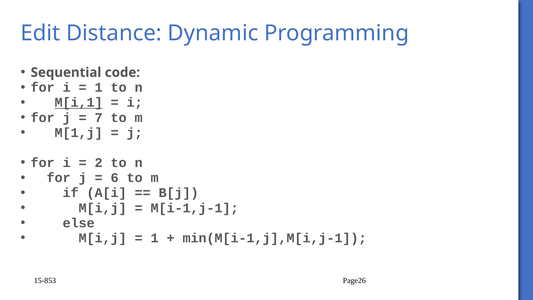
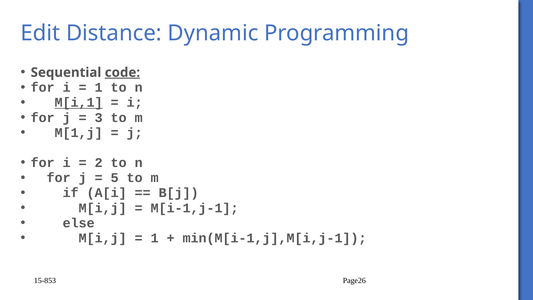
code underline: none -> present (122, 72)
7: 7 -> 3 (99, 118)
6: 6 -> 5 (115, 178)
